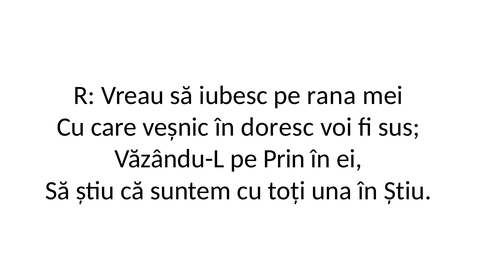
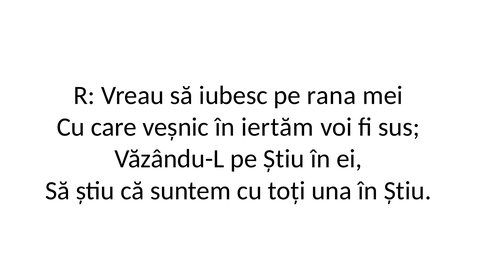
doresc: doresc -> iertăm (277, 127)
pe Prin: Prin -> Știu (284, 159)
